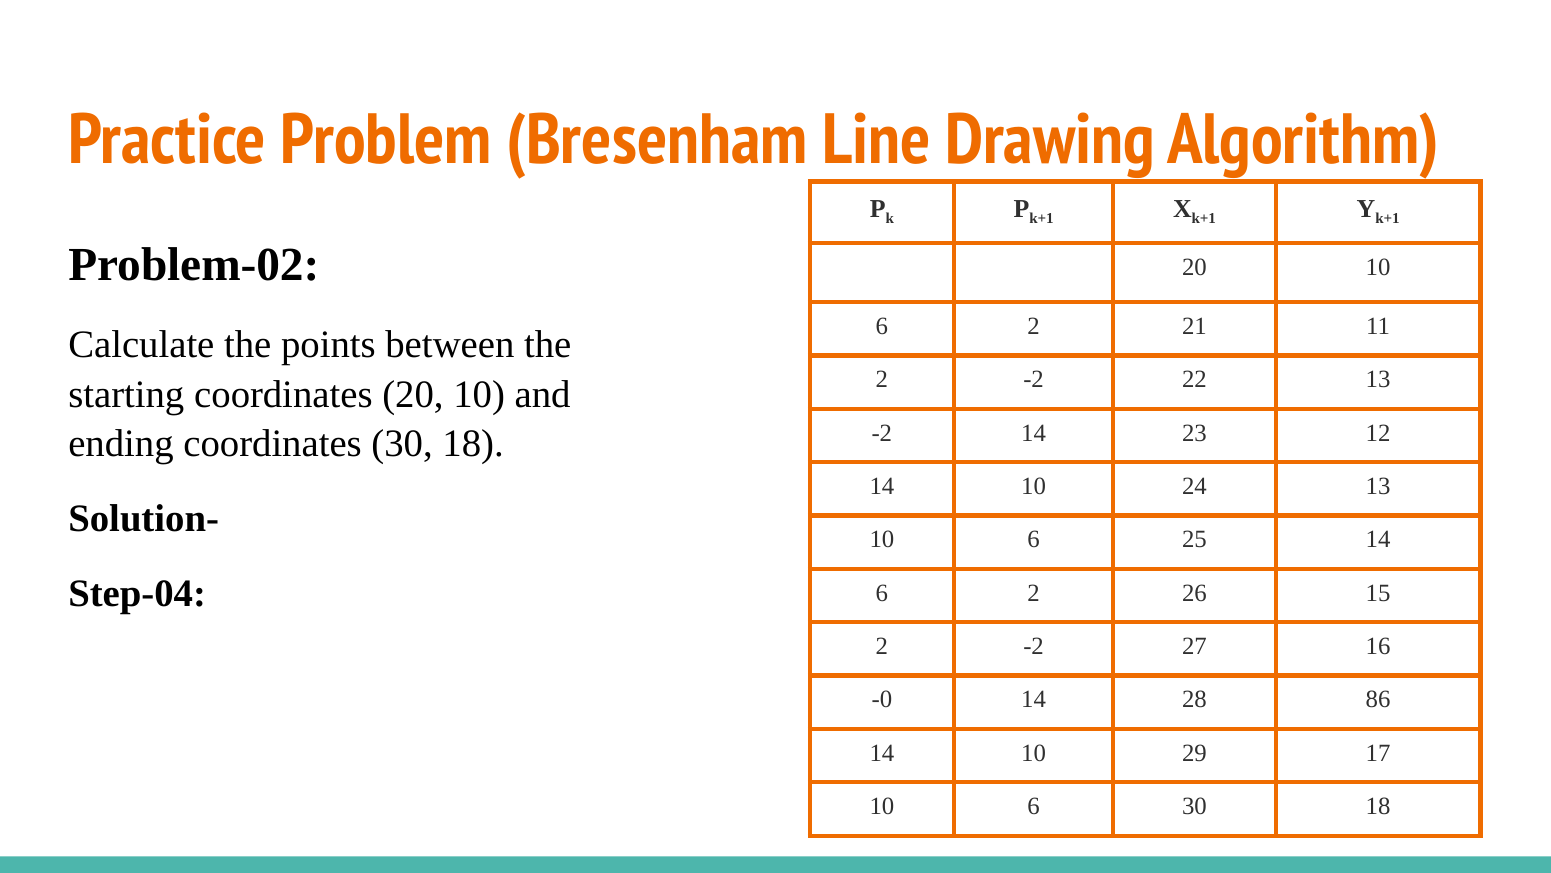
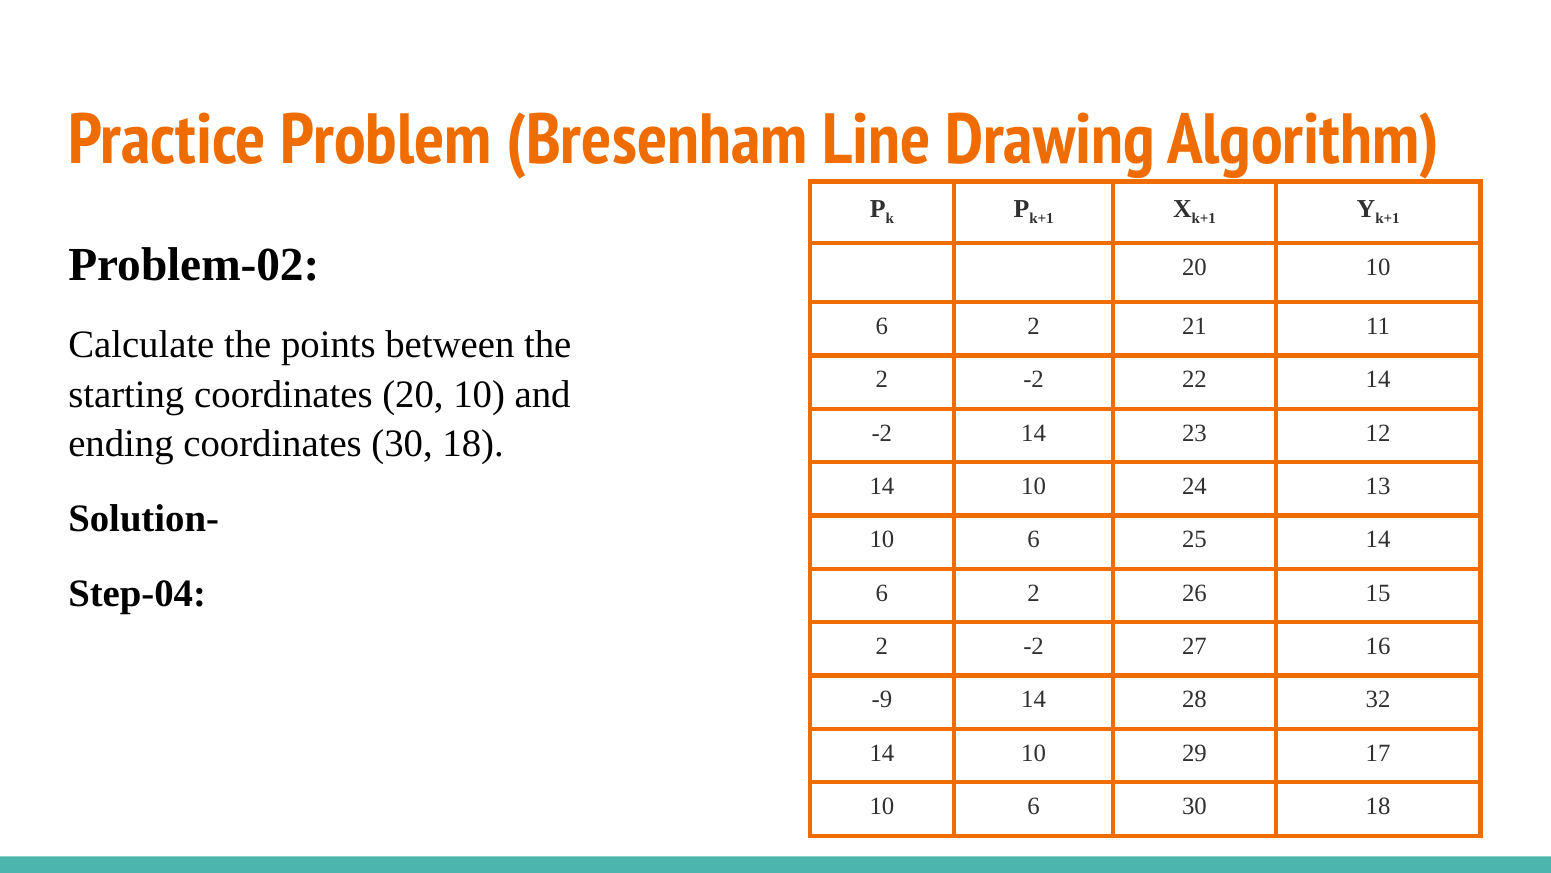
22 13: 13 -> 14 (1378, 379)
-0: -0 -> -9 (882, 699)
86: 86 -> 32 (1378, 699)
